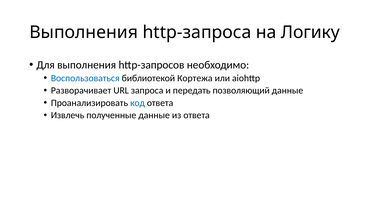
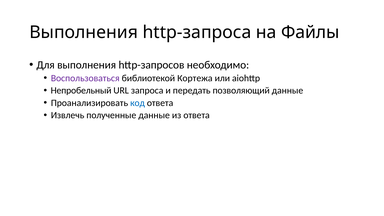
Логику: Логику -> Файлы (310, 32)
Воспользоваться colour: blue -> purple (85, 78)
Разворачивает: Разворачивает -> Непробельный (81, 91)
